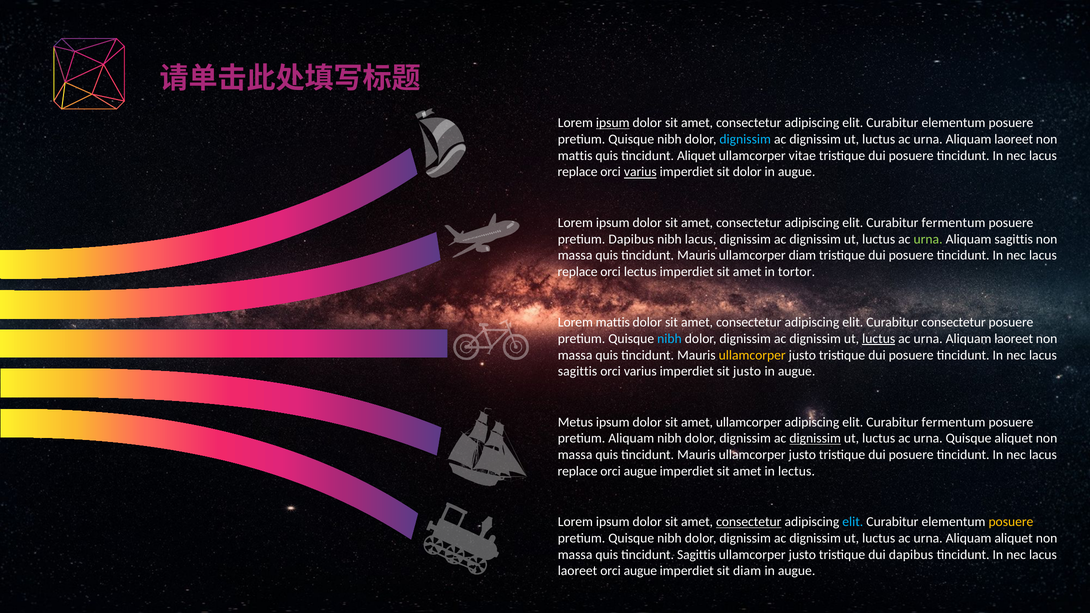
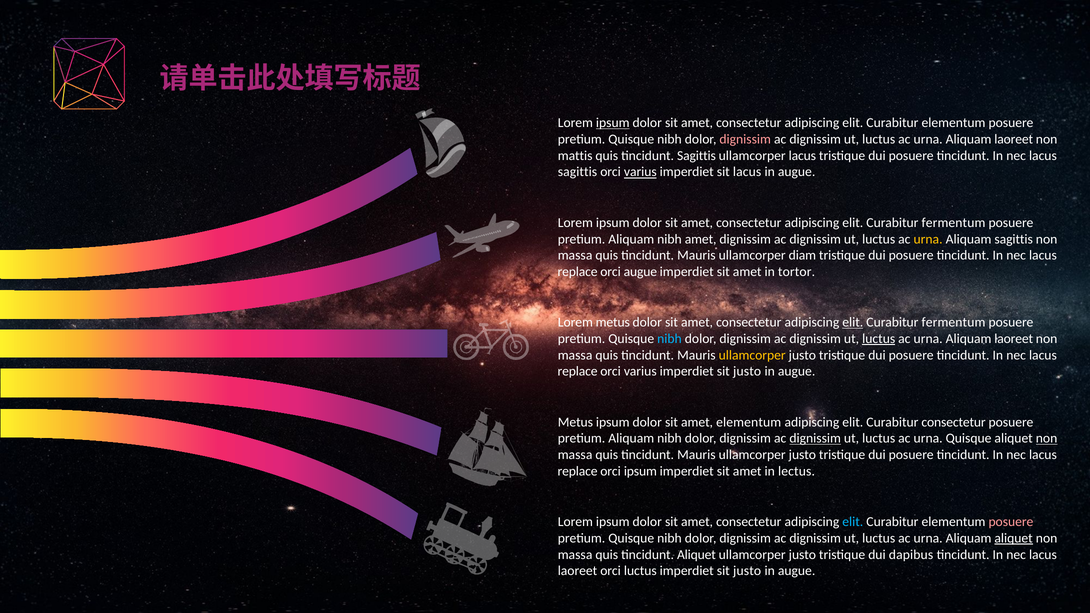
dignissim colour: light blue -> pink (745, 139)
tincidunt Aliquet: Aliquet -> Sagittis (696, 156)
ullamcorper vitae: vitae -> lacus (802, 156)
replace: replace -> sagittis (578, 172)
sit dolor: dolor -> lacus (747, 172)
Dapibus: Dapibus -> Aliquam (631, 239)
nibh lacus: lacus -> amet (701, 239)
urna colour: light green -> yellow (928, 239)
orci lectus: lectus -> augue (640, 272)
Lorem mattis: mattis -> metus (613, 322)
elit underline: none -> present (853, 322)
consectetur: consectetur -> fermentum (953, 322)
sagittis: sagittis -> replace (578, 372)
amet ullamcorper: ullamcorper -> elementum (749, 422)
fermentum: fermentum -> consectetur (954, 422)
non underline: none -> present (1047, 439)
augue: augue -> ipsum (640, 471)
consectetur underline: present -> none (749, 522)
posuere colour: yellow -> pink (1011, 522)
aliquet underline: none -> present (1014, 538)
tincidunt Sagittis: Sagittis -> Aliquet (696, 555)
laoreet orci augue: augue -> luctus (640, 571)
diam: diam -> justo (747, 571)
